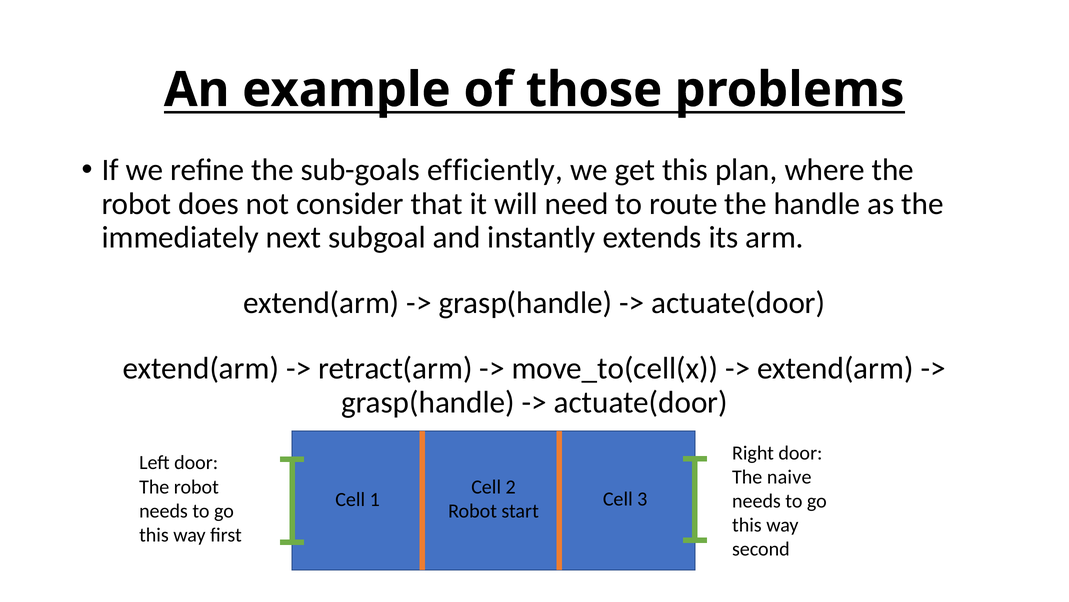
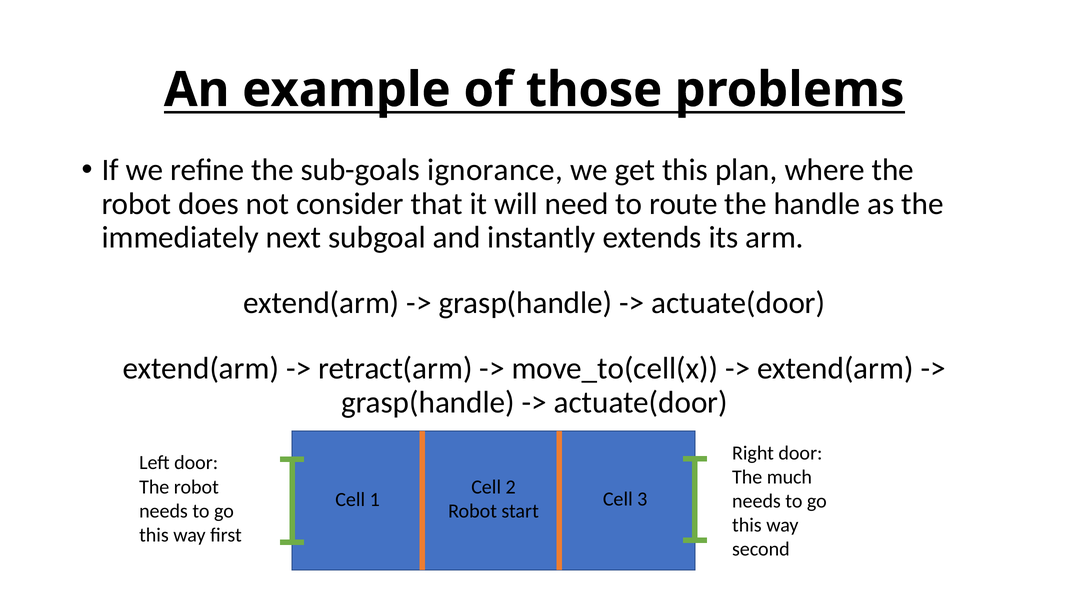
efficiently: efficiently -> ignorance (495, 170)
naive: naive -> much (789, 477)
